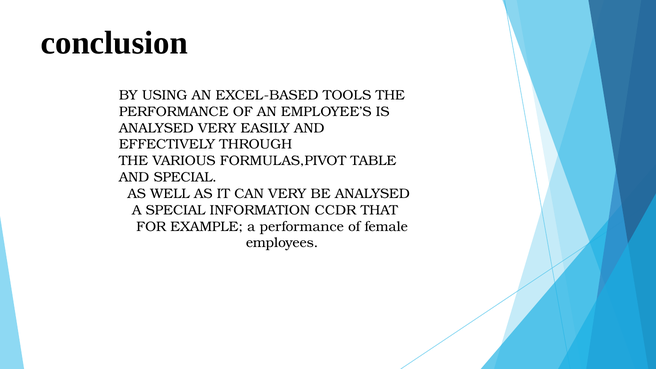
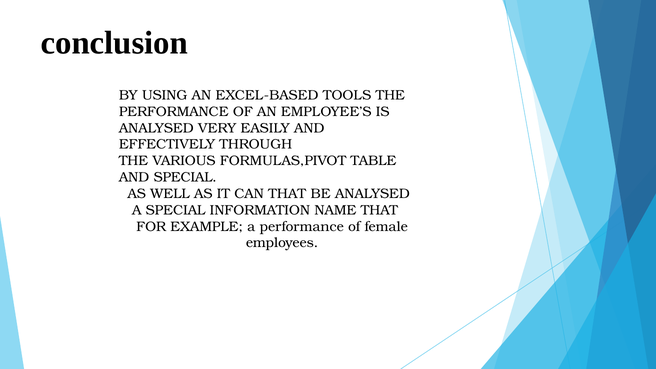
CAN VERY: VERY -> THAT (287, 194)
CCDR: CCDR -> NAME (335, 210)
